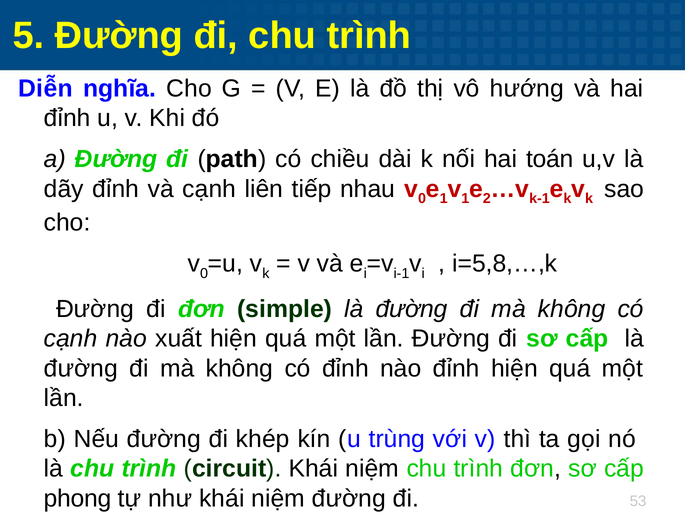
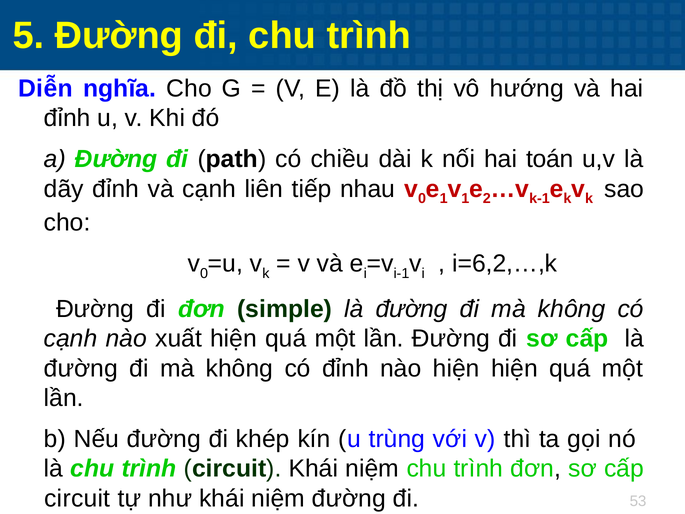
i=5,8,…,k: i=5,8,…,k -> i=6,2,…,k (505, 264)
nào đỉnh: đỉnh -> hiện (456, 368)
phong: phong -> circuit (77, 498)
